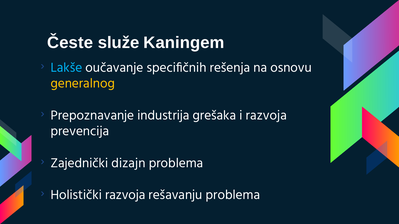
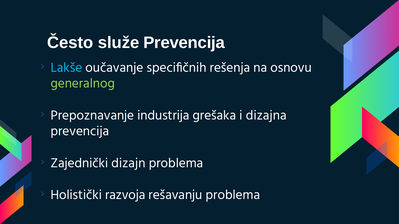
Česte: Česte -> Često (70, 43)
služe Kaningem: Kaningem -> Prevencija (184, 43)
generalnog colour: yellow -> light green (83, 83)
i razvoja: razvoja -> dizajna (266, 115)
